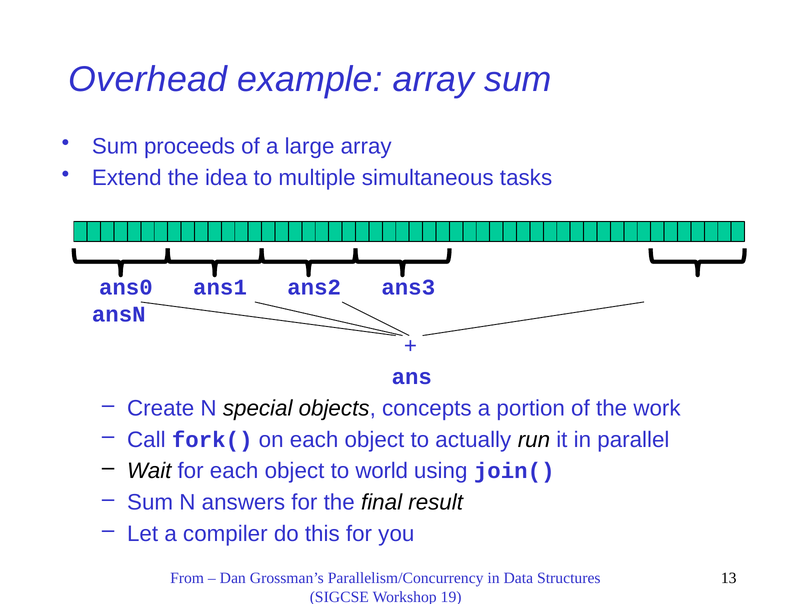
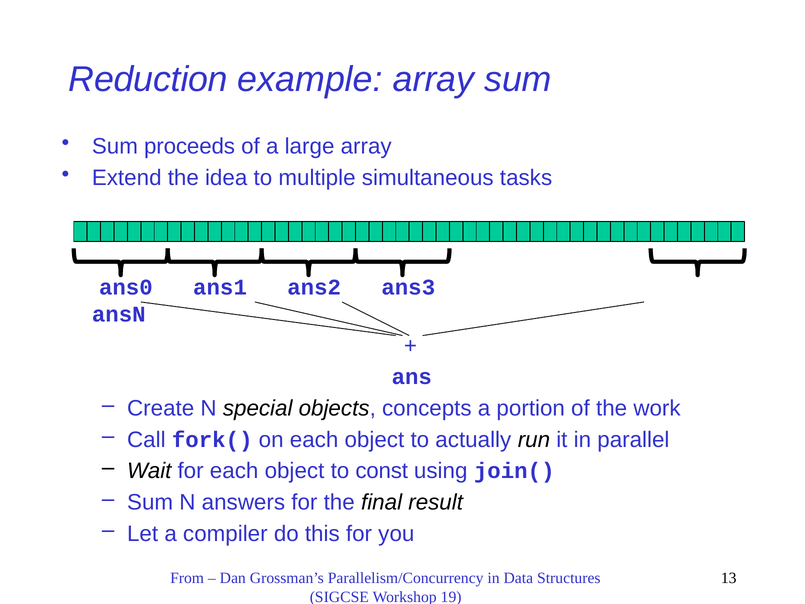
Overhead: Overhead -> Reduction (148, 80)
world: world -> const (382, 471)
